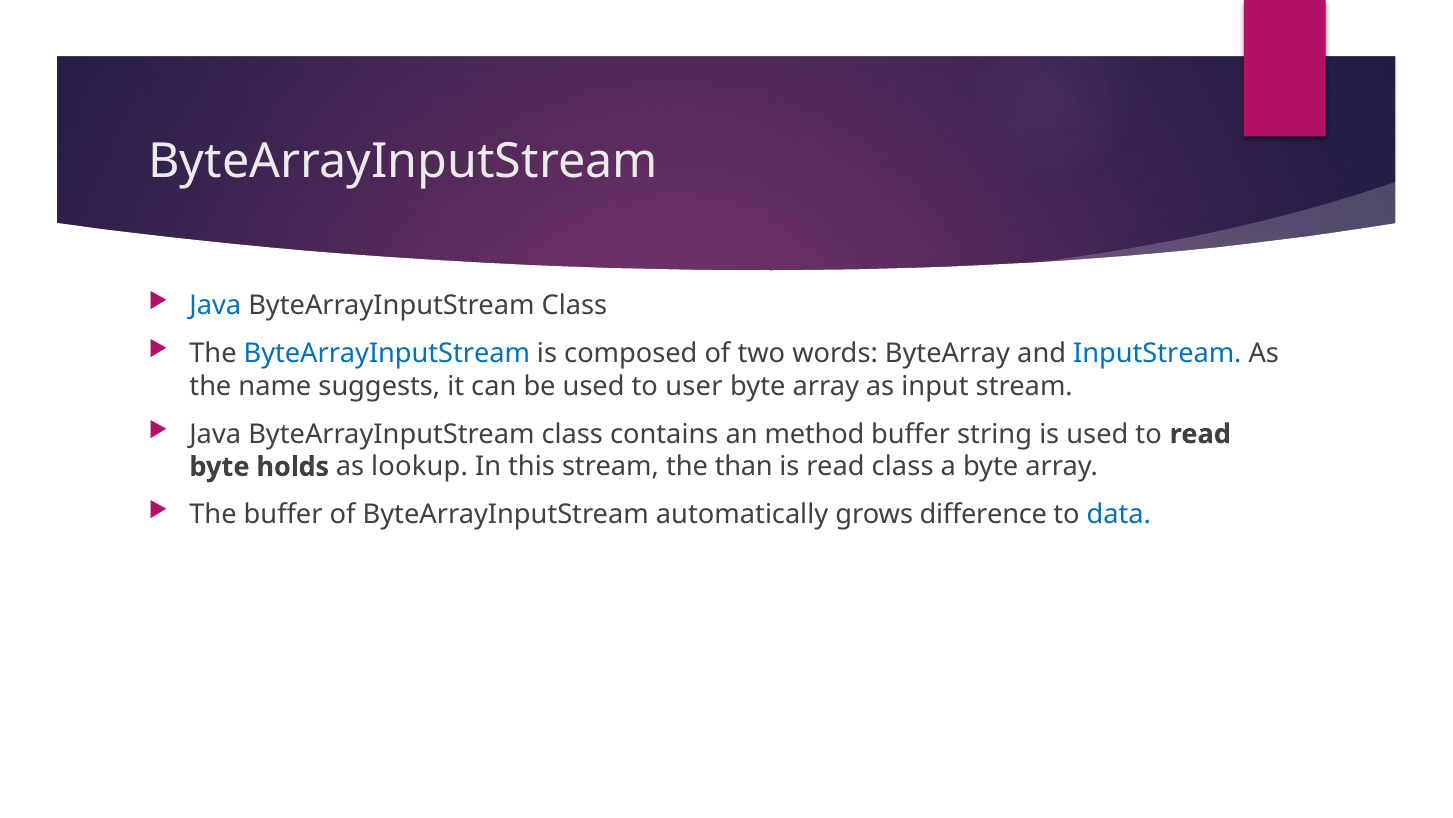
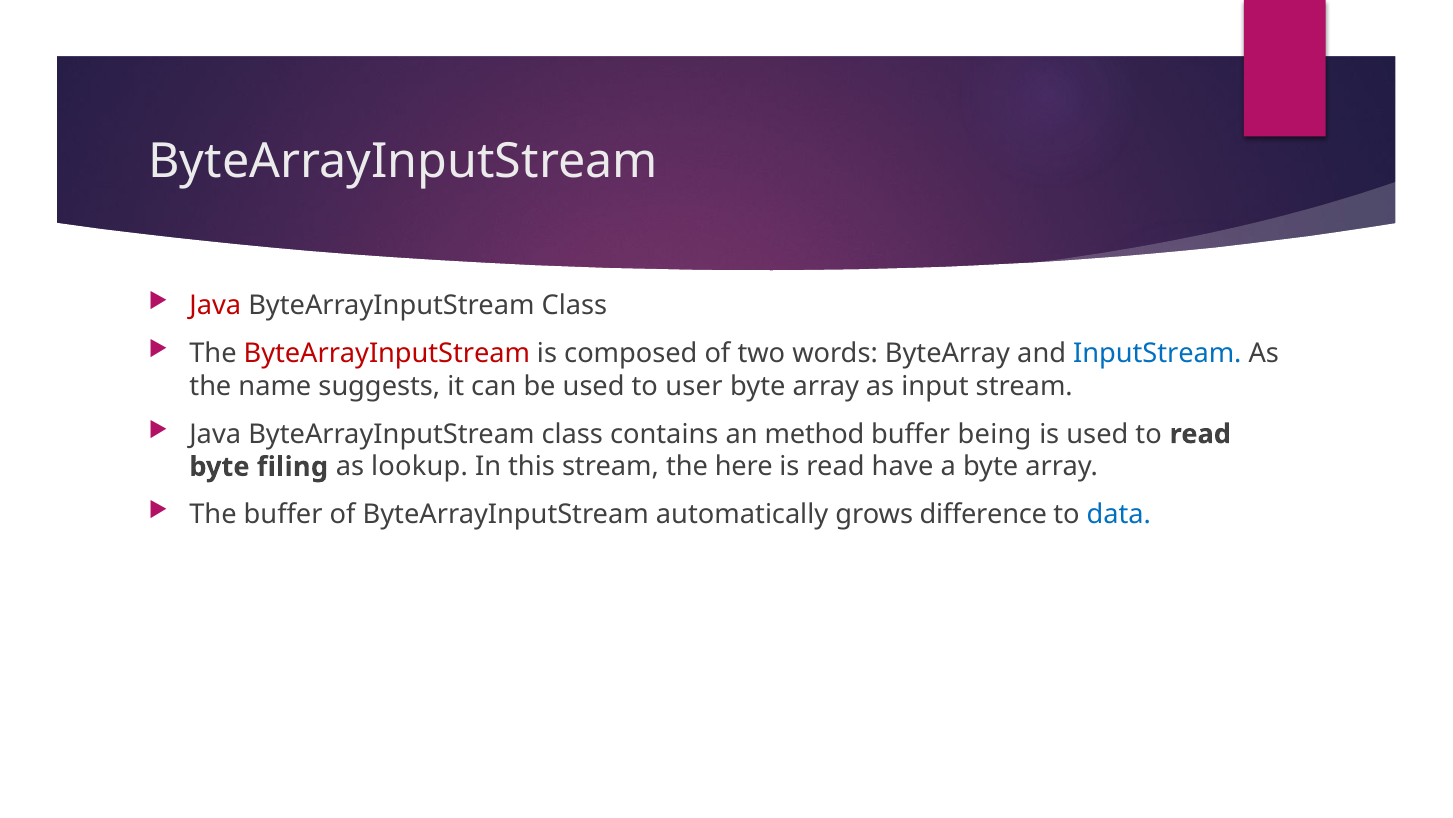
Java colour: blue -> red (215, 305)
ByteArrayInputStream colour: blue -> red (387, 353)
string: string -> being (995, 434)
holds: holds -> filing (292, 466)
than: than -> here (744, 466)
read class: class -> have (903, 466)
